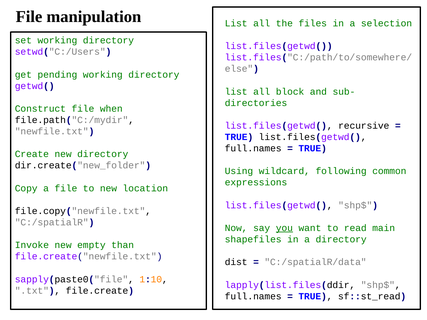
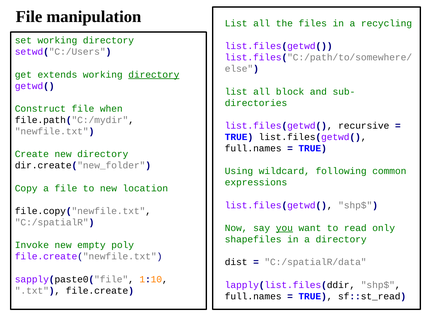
selection: selection -> recycling (387, 23)
pending: pending -> extends (57, 75)
directory underline: none -> present (154, 75)
main: main -> only (384, 228)
than: than -> poly (123, 245)
